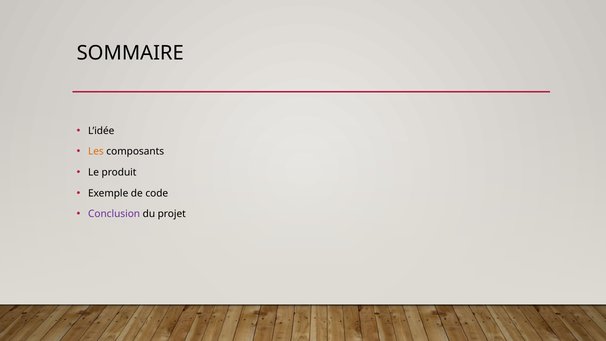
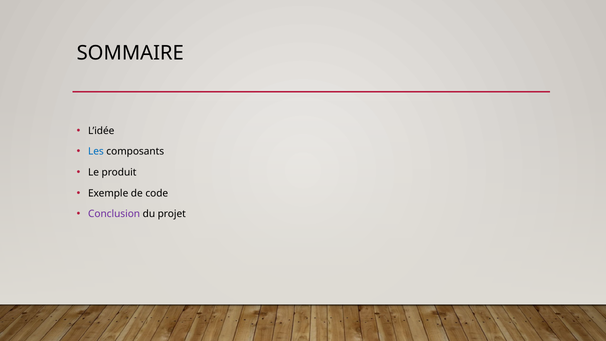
Les colour: orange -> blue (96, 151)
